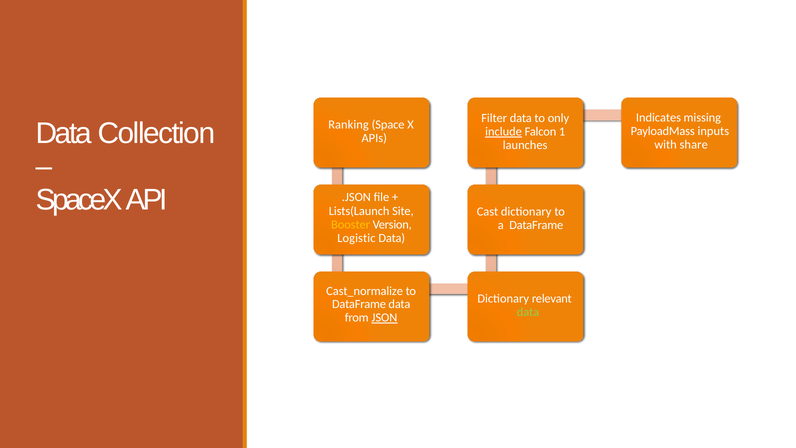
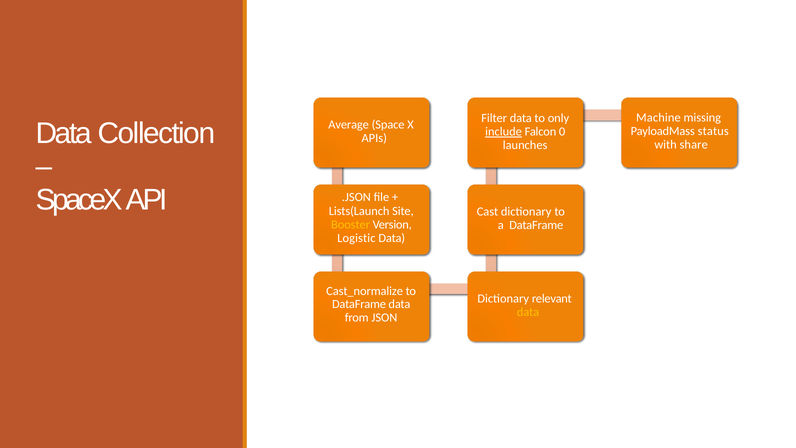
Indicates: Indicates -> Machine (658, 117)
Ranking: Ranking -> Average (349, 125)
inputs: inputs -> status (713, 131)
1: 1 -> 0 (562, 132)
data colour: light green -> yellow (528, 312)
JSON underline: present -> none (384, 317)
